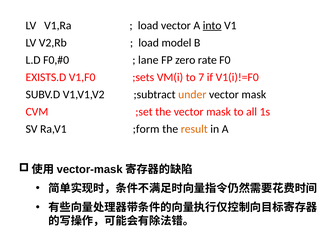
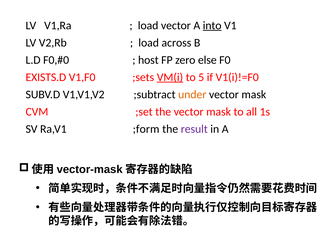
model: model -> across (176, 43)
lane: lane -> host (148, 60)
rate: rate -> else (207, 60)
VM(i underline: none -> present (170, 77)
7: 7 -> 5 (201, 77)
result colour: orange -> purple (194, 129)
